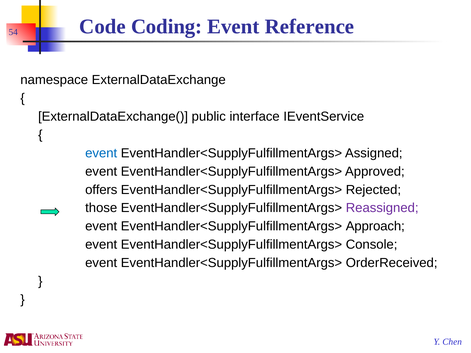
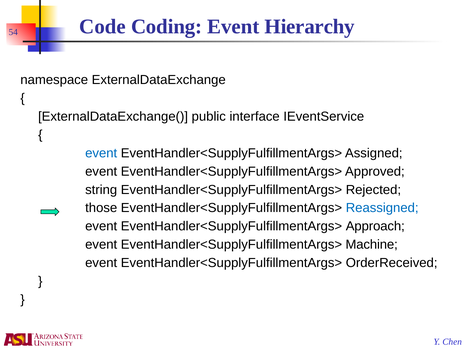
Reference: Reference -> Hierarchy (310, 27)
offers: offers -> string (101, 190)
Reassigned colour: purple -> blue (382, 208)
Console: Console -> Machine (372, 245)
